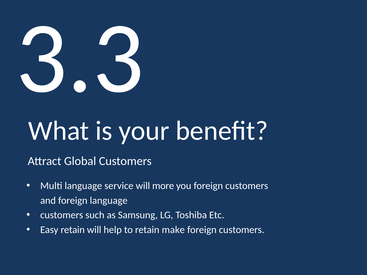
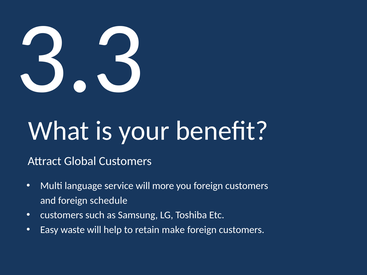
foreign language: language -> schedule (109, 201)
Easy retain: retain -> waste (73, 230)
